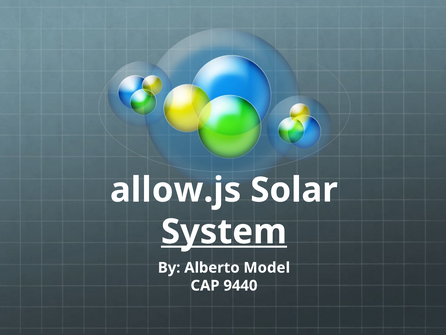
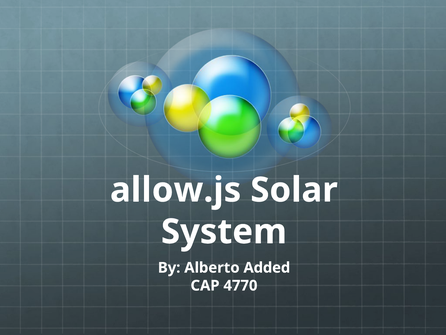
System underline: present -> none (224, 231)
Model: Model -> Added (267, 267)
9440: 9440 -> 4770 (240, 285)
